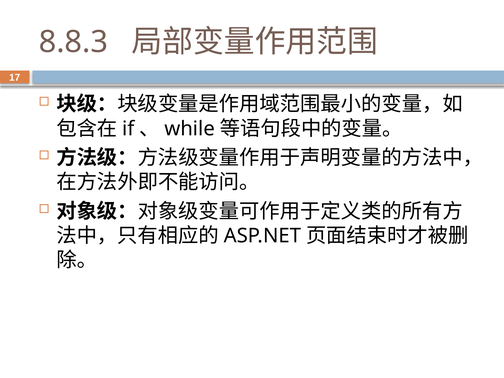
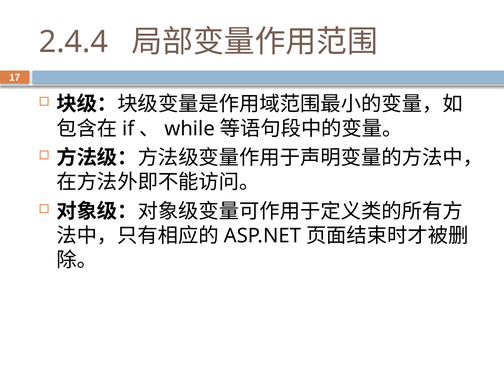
8.8.3: 8.8.3 -> 2.4.4 (73, 42)
